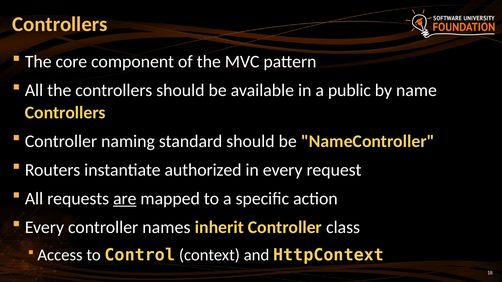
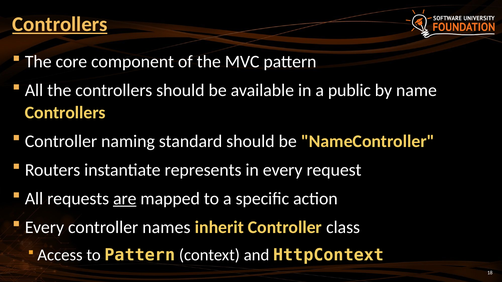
Controllers underline: none -> present (60, 24)
authorized: authorized -> represents (203, 170)
to Control: Control -> Pattern (140, 255)
